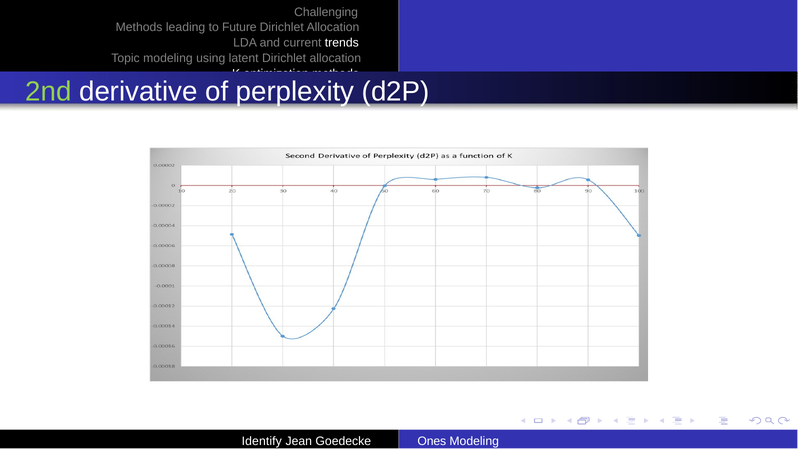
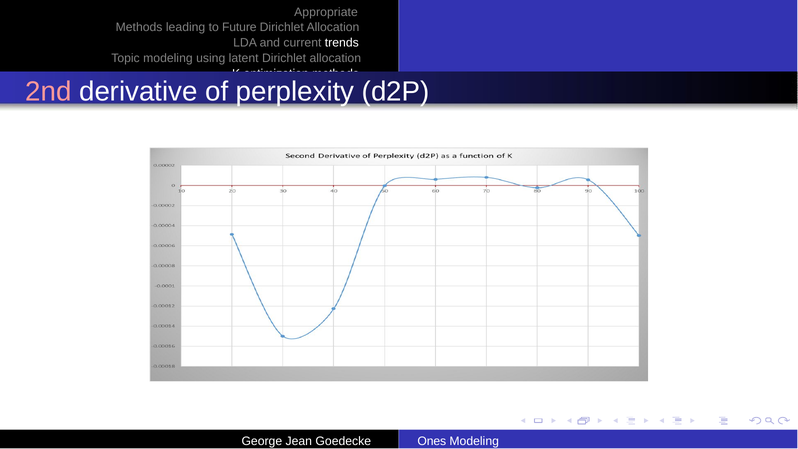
Challenging: Challenging -> Appropriate (326, 12)
2nd colour: light green -> pink (49, 91)
Identify: Identify -> George (262, 441)
